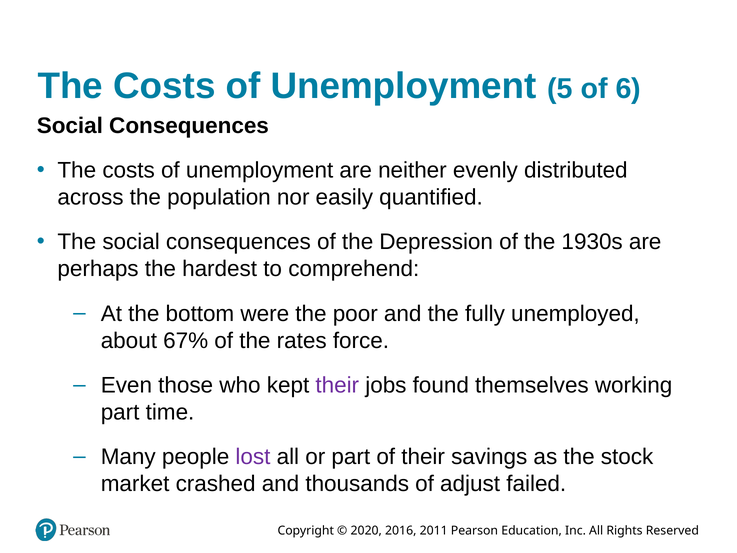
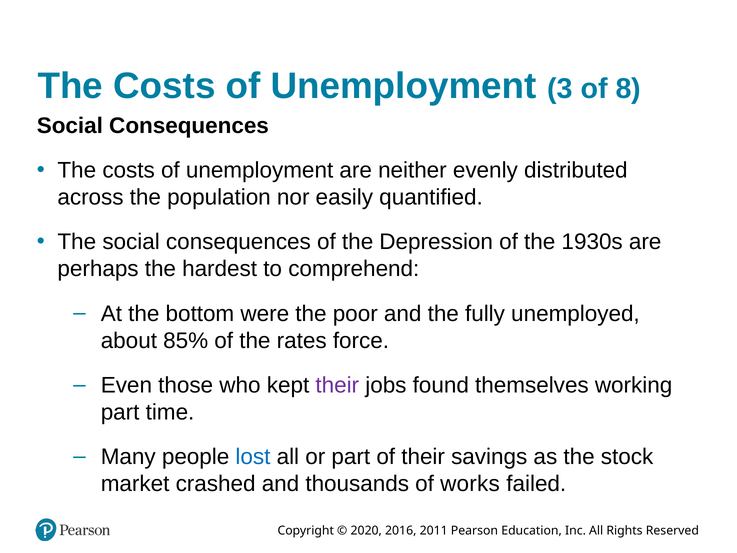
5: 5 -> 3 (560, 89)
6: 6 -> 8 (628, 89)
67%: 67% -> 85% (186, 341)
lost colour: purple -> blue (253, 457)
adjust: adjust -> works (470, 484)
